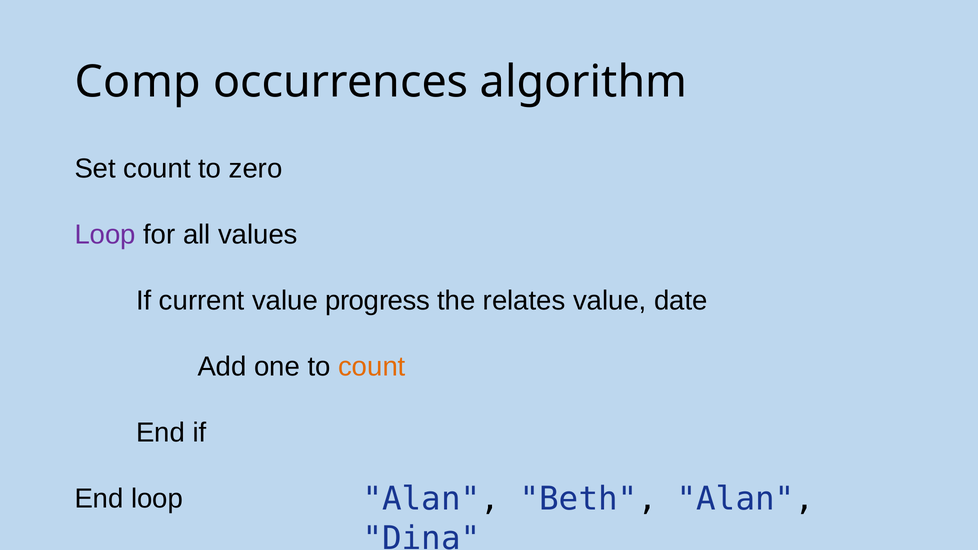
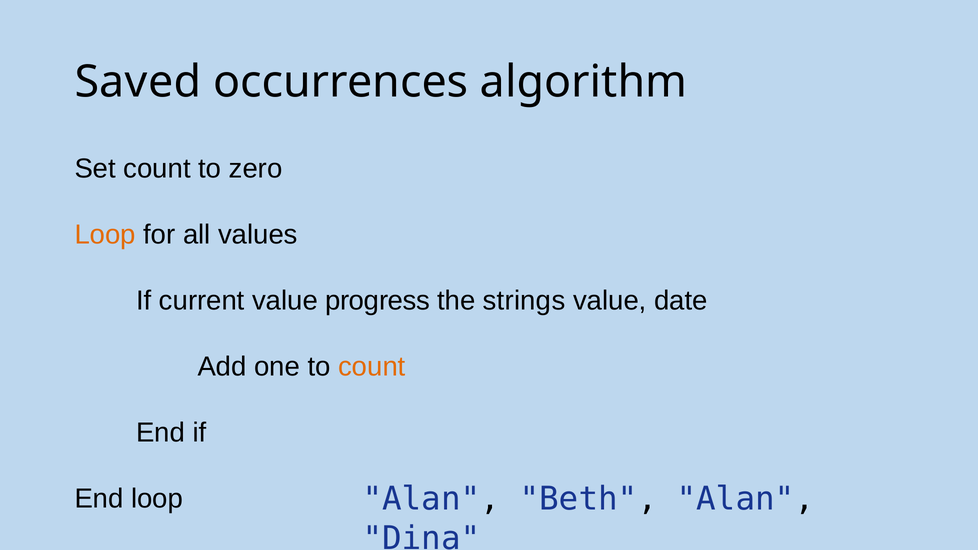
Comp: Comp -> Saved (138, 82)
Loop colour: purple -> orange (105, 235)
relates: relates -> strings (524, 301)
